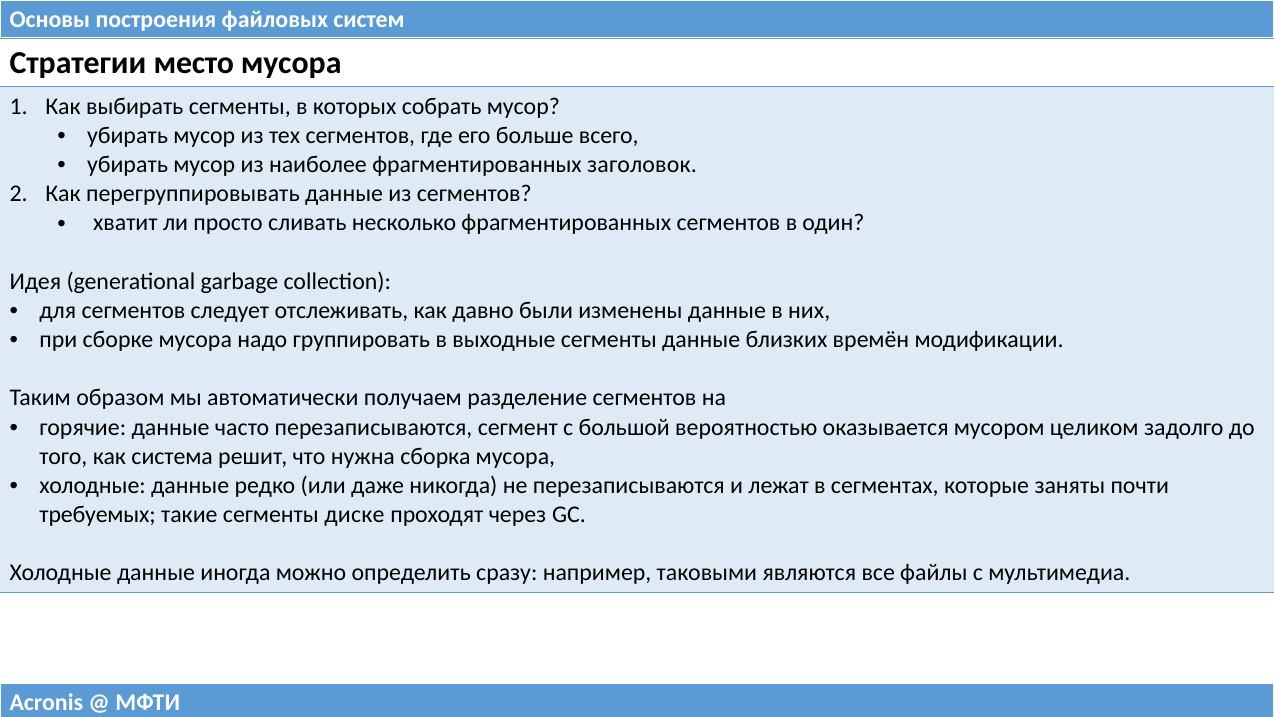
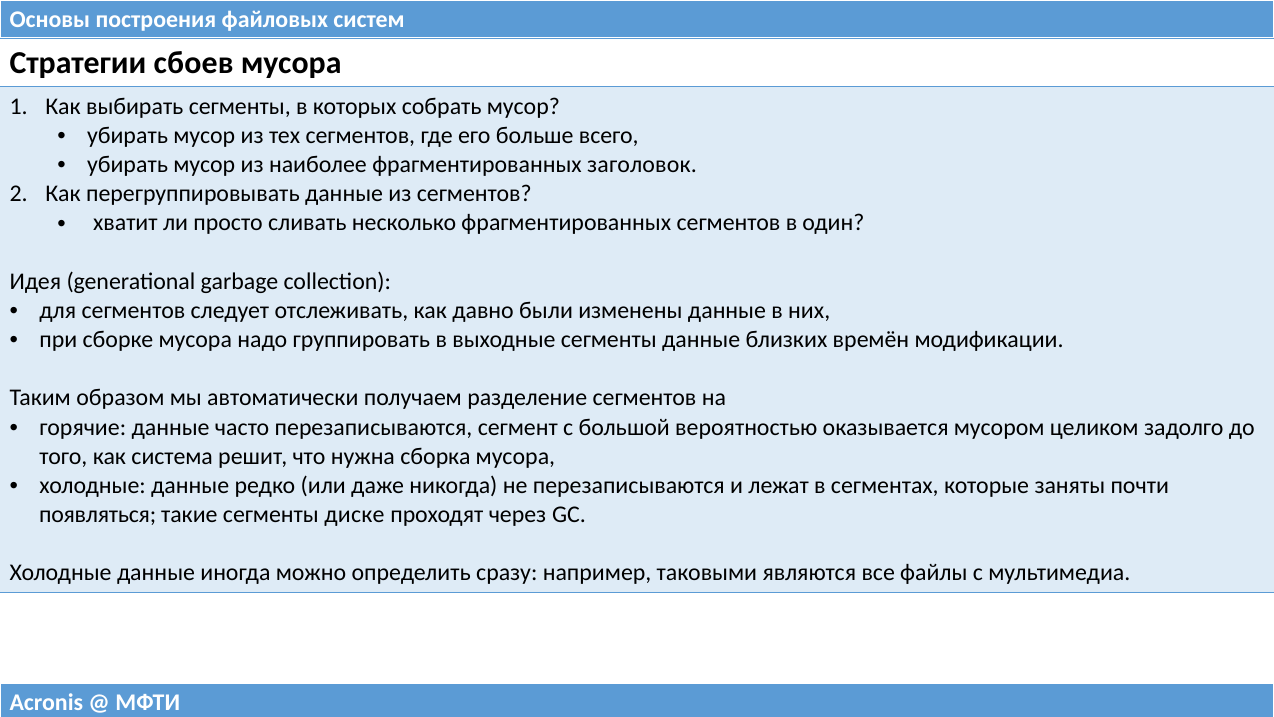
место: место -> сбоев (194, 63)
требуемых: требуемых -> появляться (98, 514)
